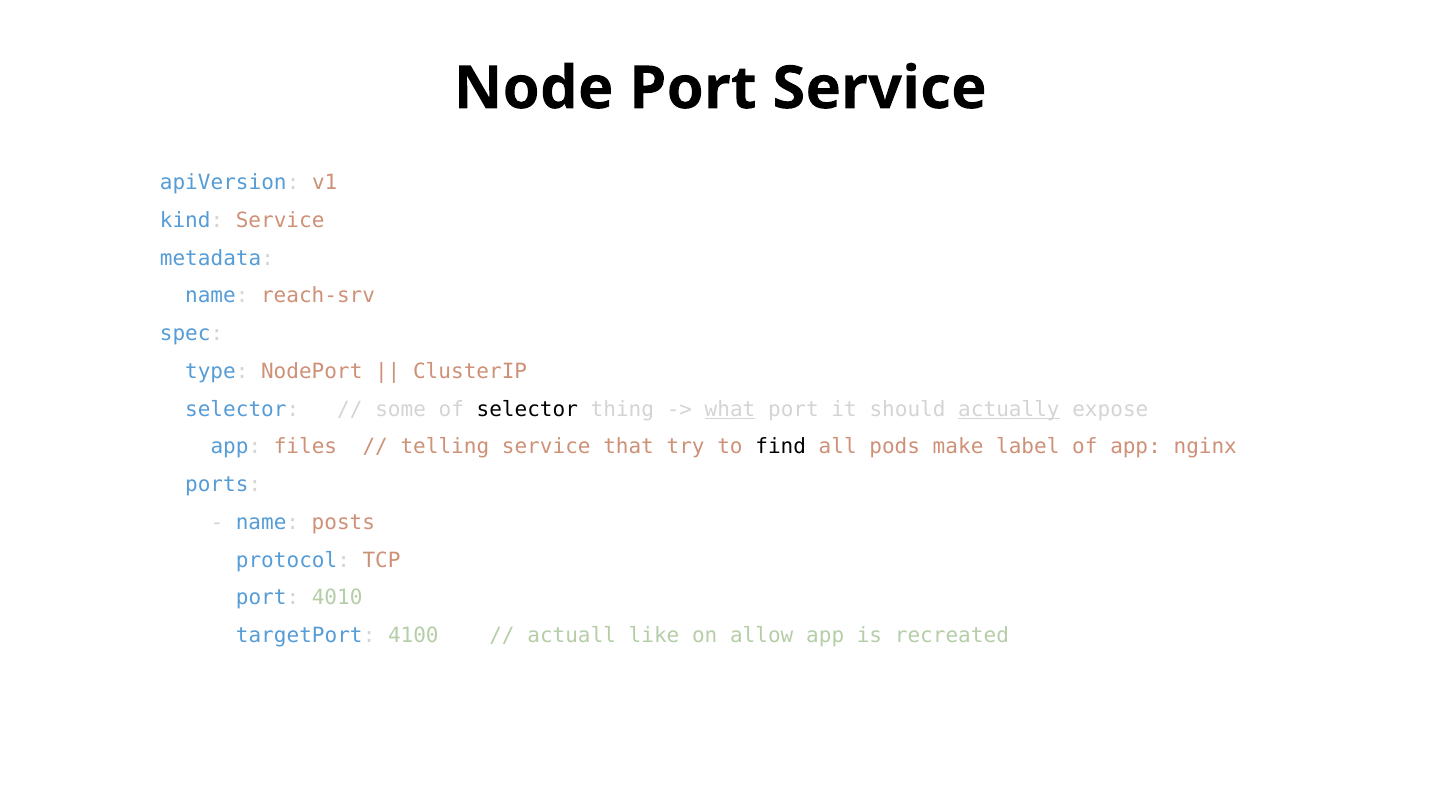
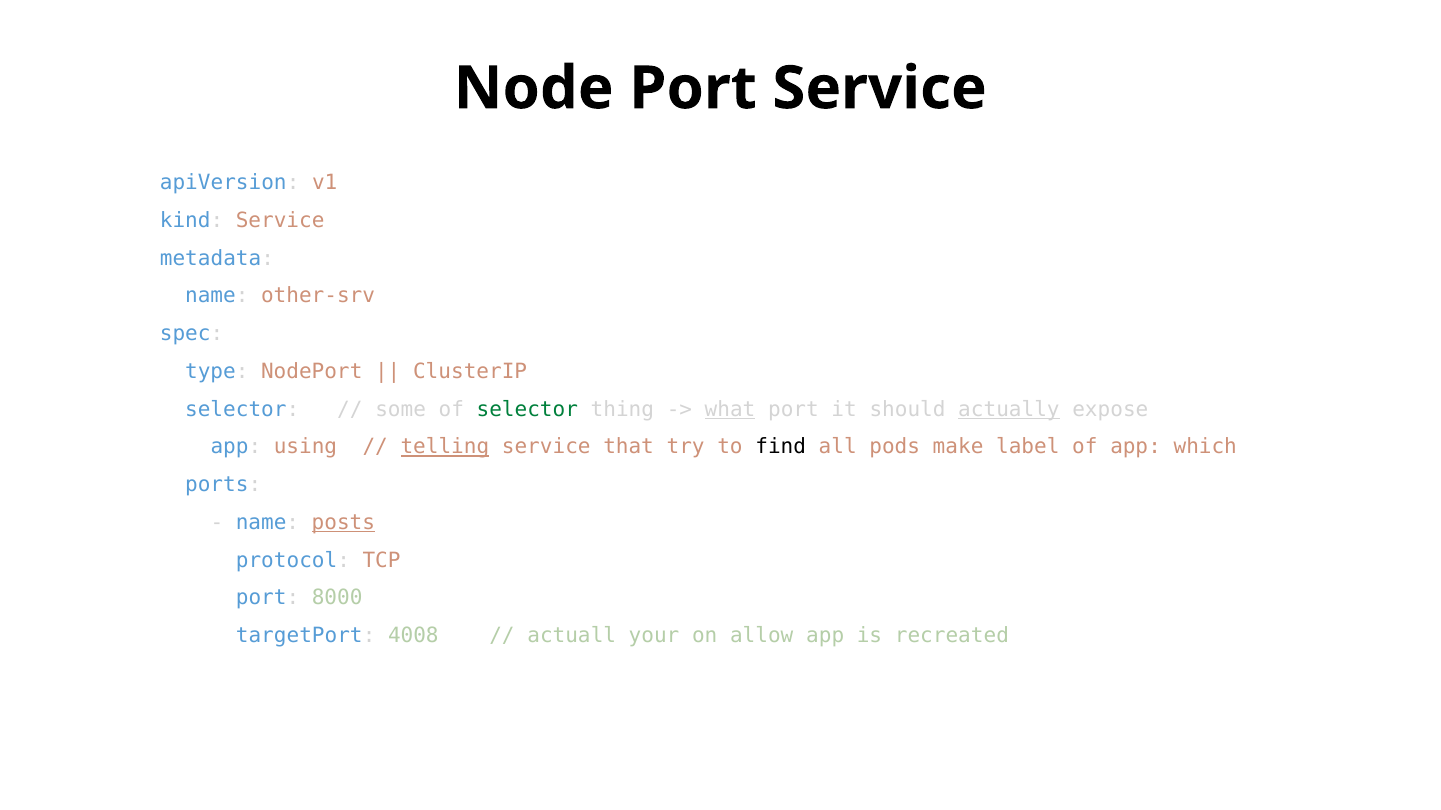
reach-srv: reach-srv -> other-srv (318, 296)
selector colour: black -> green (527, 409)
files: files -> using (305, 447)
telling underline: none -> present (445, 447)
nginx: nginx -> which (1205, 447)
posts underline: none -> present (343, 523)
4010: 4010 -> 8000 (337, 598)
4100: 4100 -> 4008 (413, 636)
like: like -> your (654, 636)
